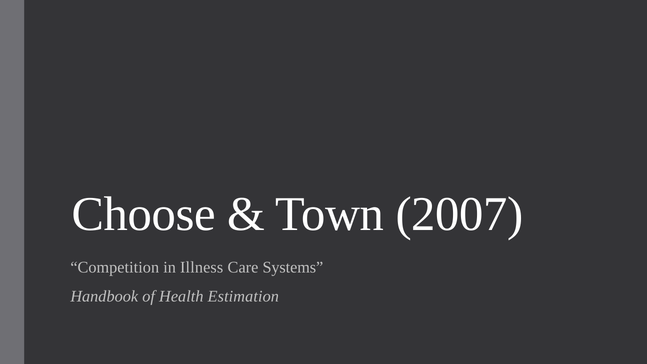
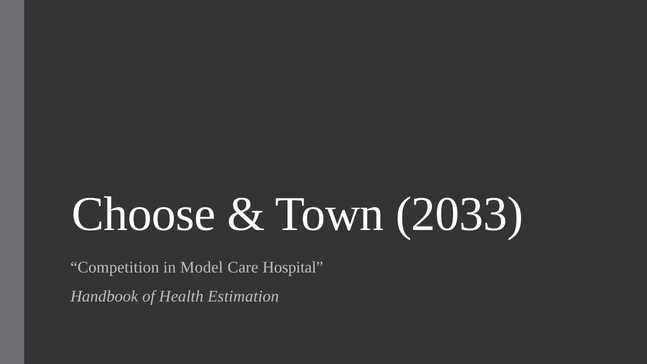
2007: 2007 -> 2033 (460, 214)
Illness: Illness -> Model (202, 267)
Systems: Systems -> Hospital (293, 267)
